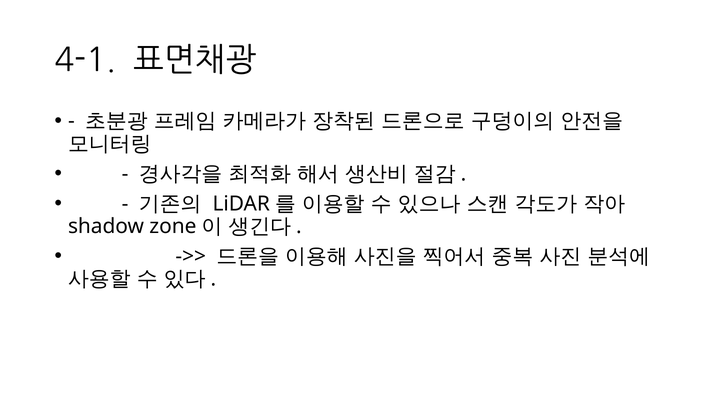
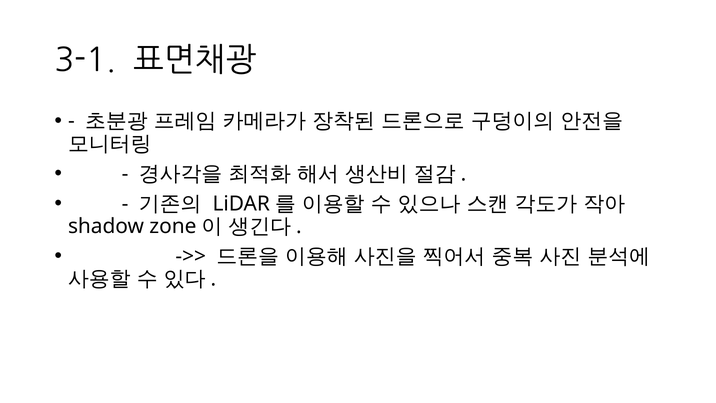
4-1: 4-1 -> 3-1 (85, 60)
